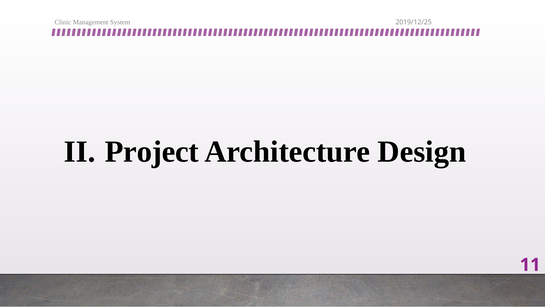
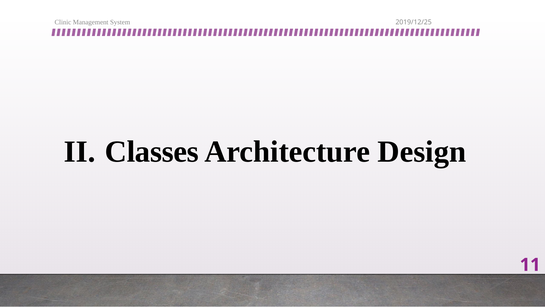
Project: Project -> Classes (152, 151)
